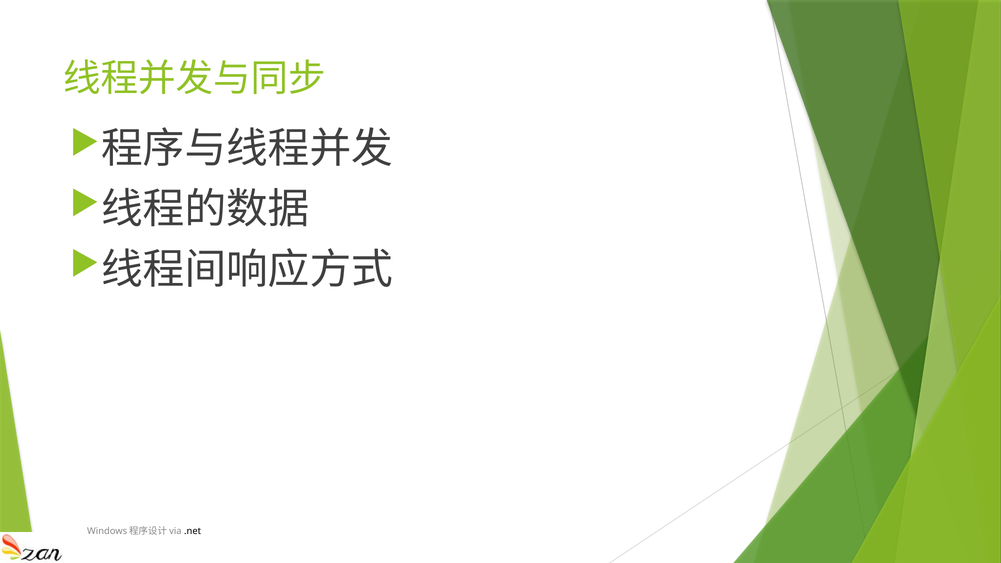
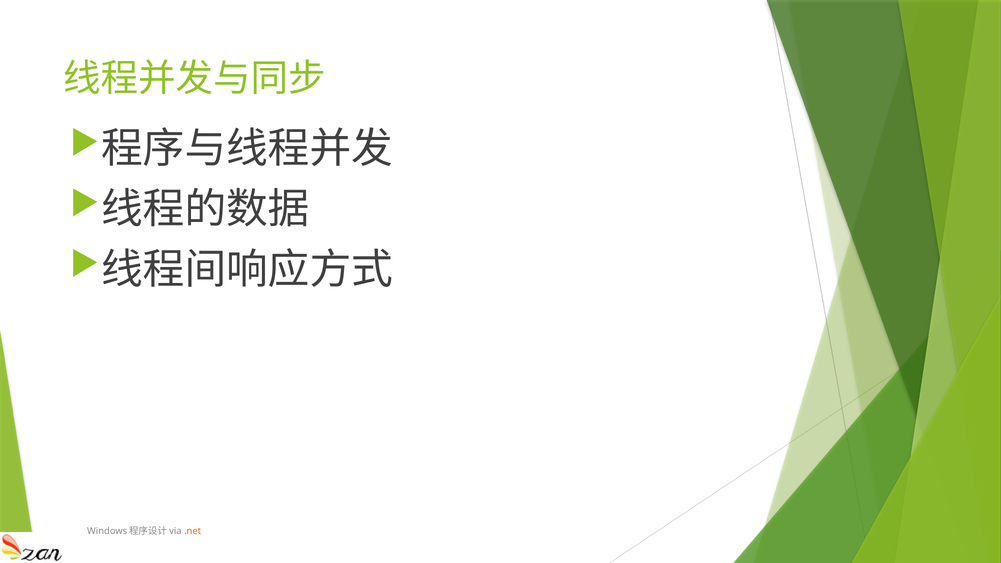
.net colour: black -> orange (193, 531)
